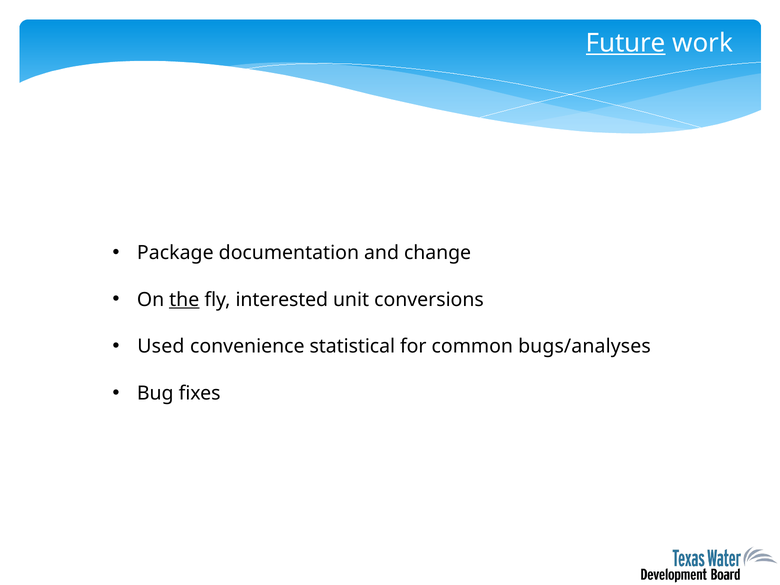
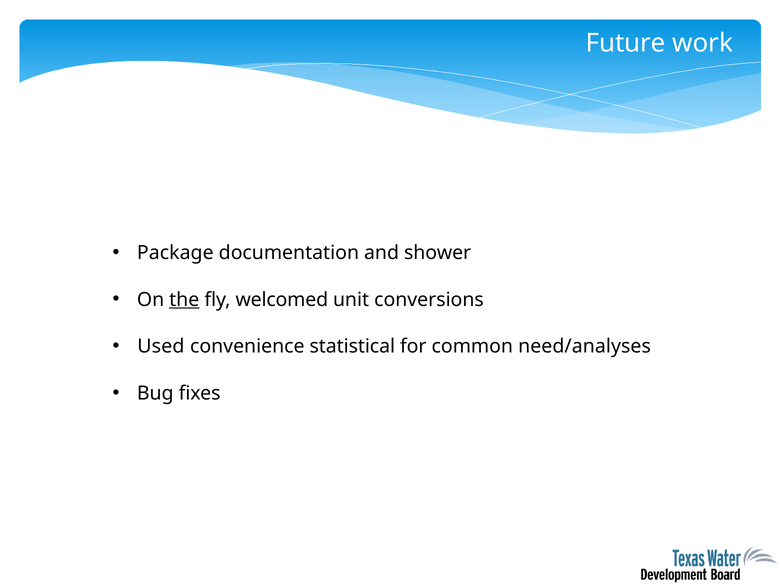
Future underline: present -> none (626, 43)
change: change -> shower (438, 253)
interested: interested -> welcomed (282, 300)
bugs/analyses: bugs/analyses -> need/analyses (584, 346)
